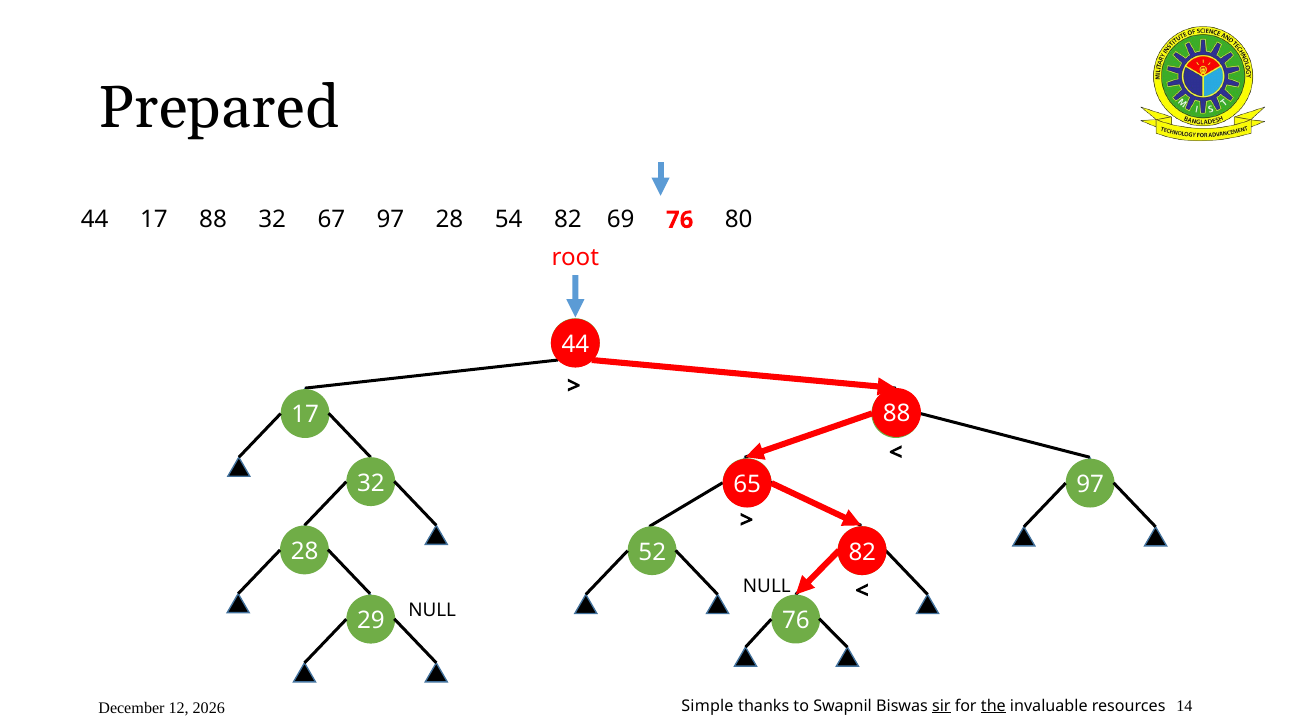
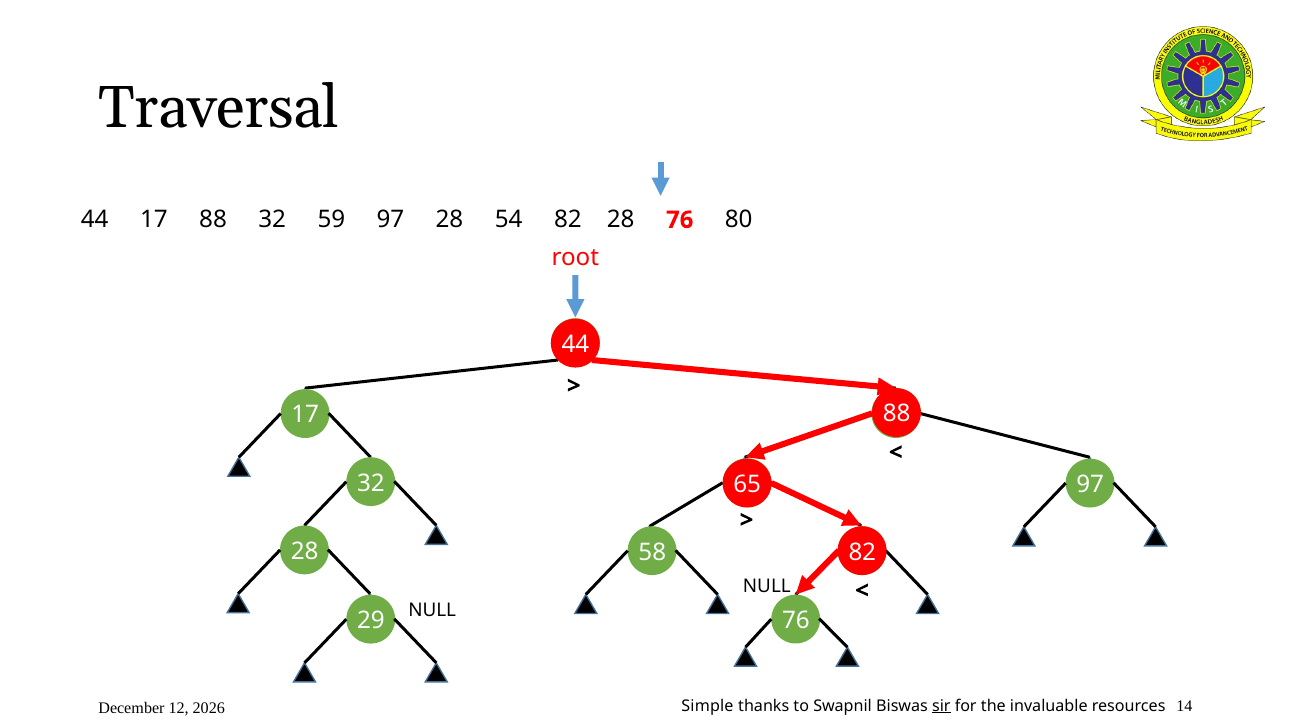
Prepared: Prepared -> Traversal (219, 108)
67: 67 -> 59 (331, 220)
82 69: 69 -> 28 (621, 220)
52: 52 -> 58 (652, 552)
the underline: present -> none (993, 706)
